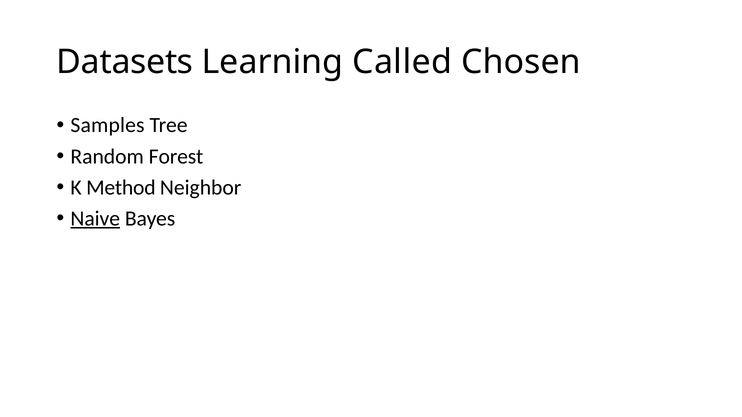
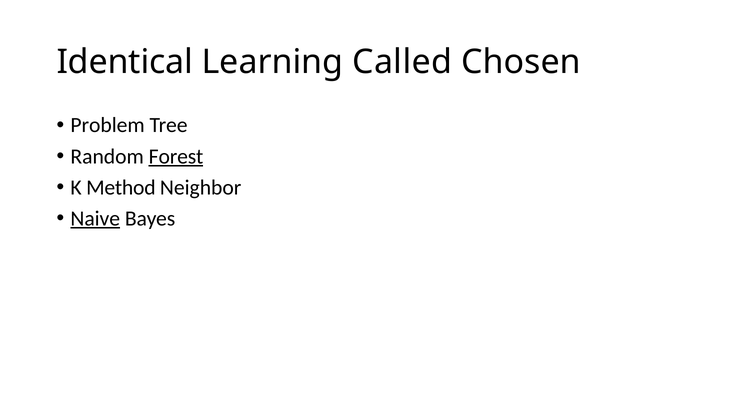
Datasets: Datasets -> Identical (125, 62)
Samples: Samples -> Problem (108, 125)
Forest underline: none -> present (176, 157)
